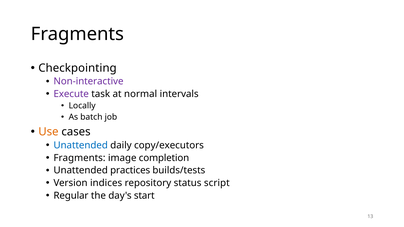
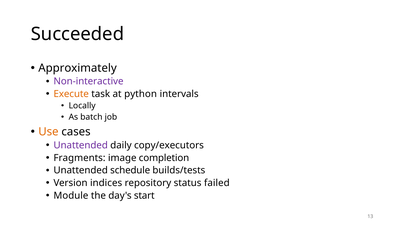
Fragments: Fragments -> Succeeded (77, 34)
Checkpointing: Checkpointing -> Approximately (78, 68)
Execute colour: purple -> orange (71, 94)
normal: normal -> python (141, 94)
Unattended colour: blue -> purple (81, 146)
practices: practices -> schedule (130, 171)
script: script -> failed (217, 183)
Regular: Regular -> Module (71, 196)
